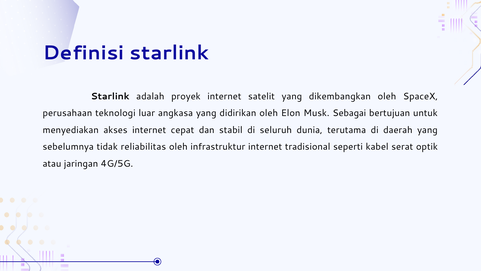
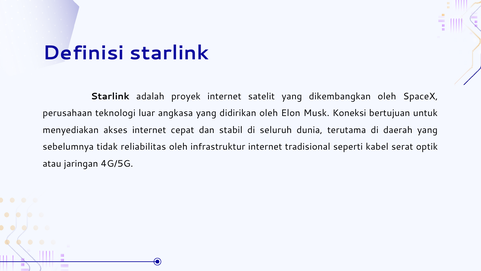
Sebagai: Sebagai -> Koneksi (349, 113)
